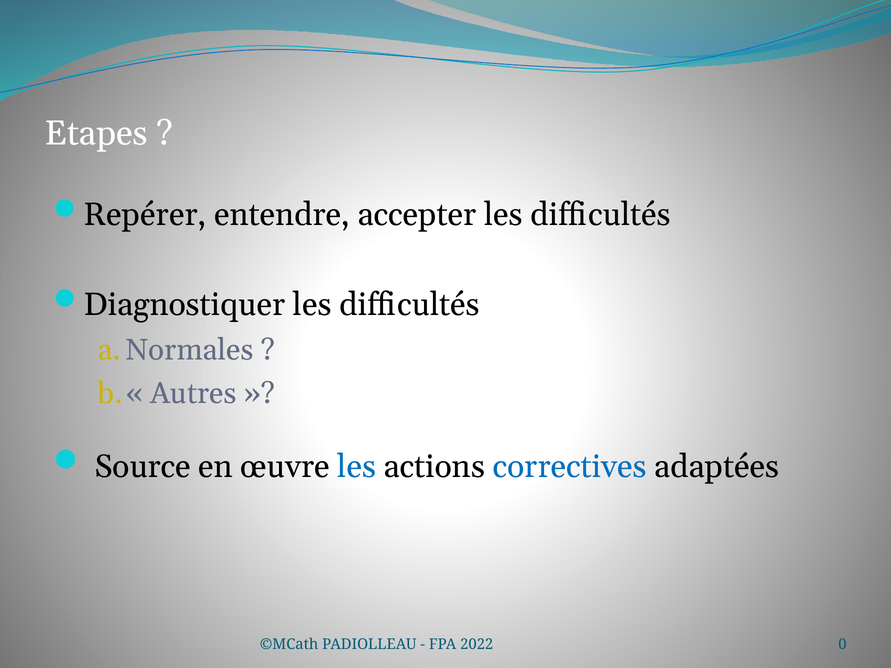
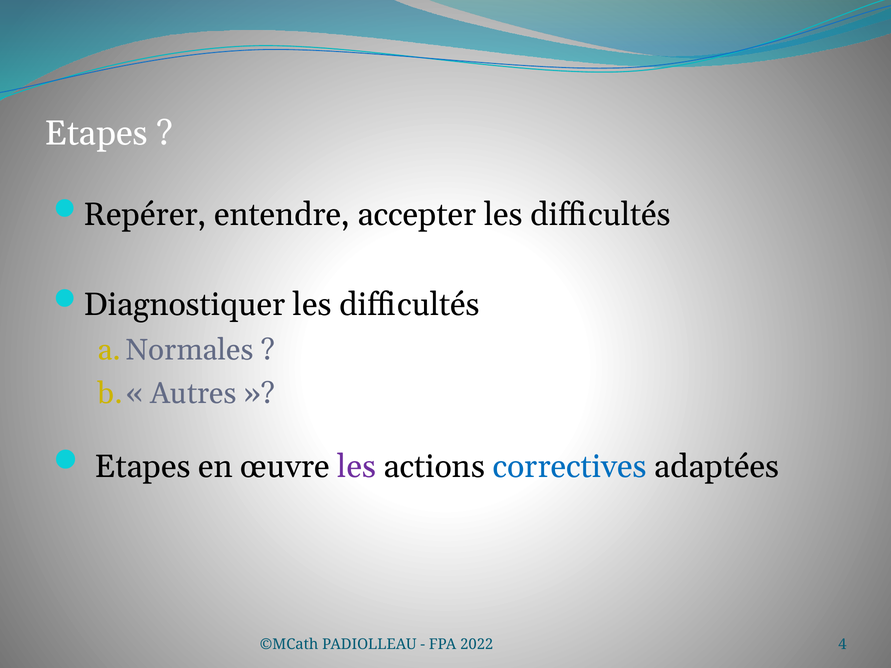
Source: Source -> Etapes (143, 467)
les colour: blue -> purple (357, 467)
0: 0 -> 4 (842, 645)
